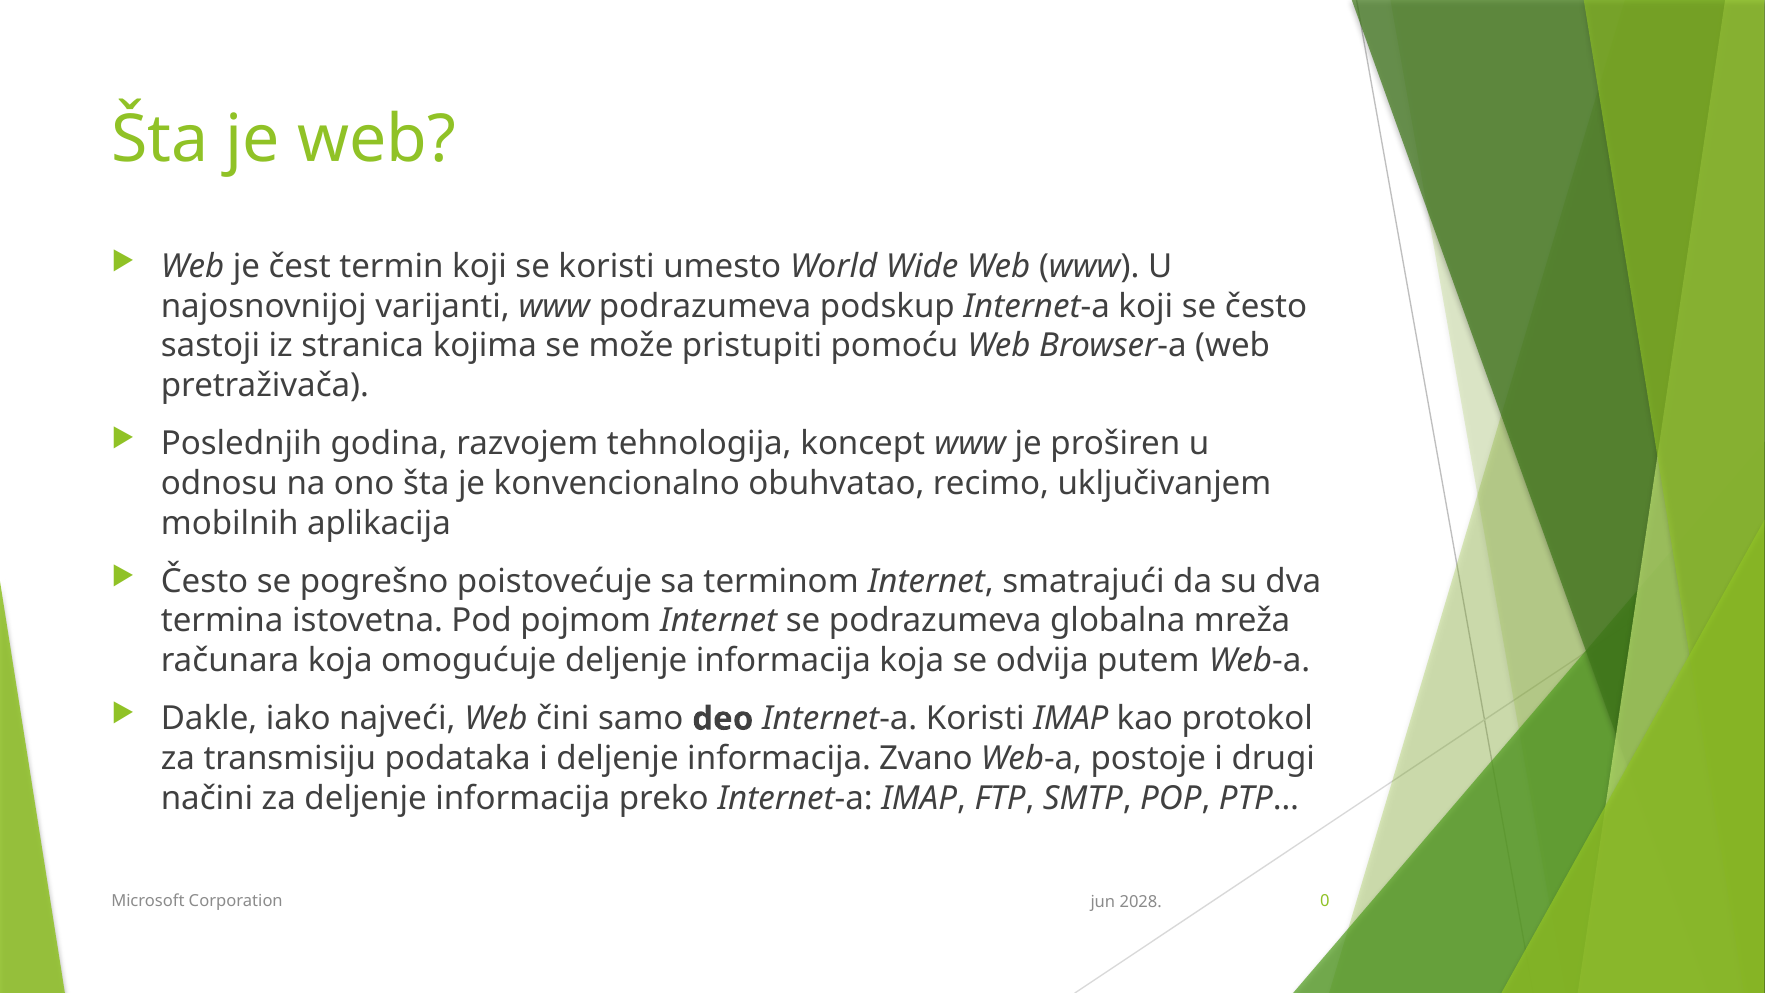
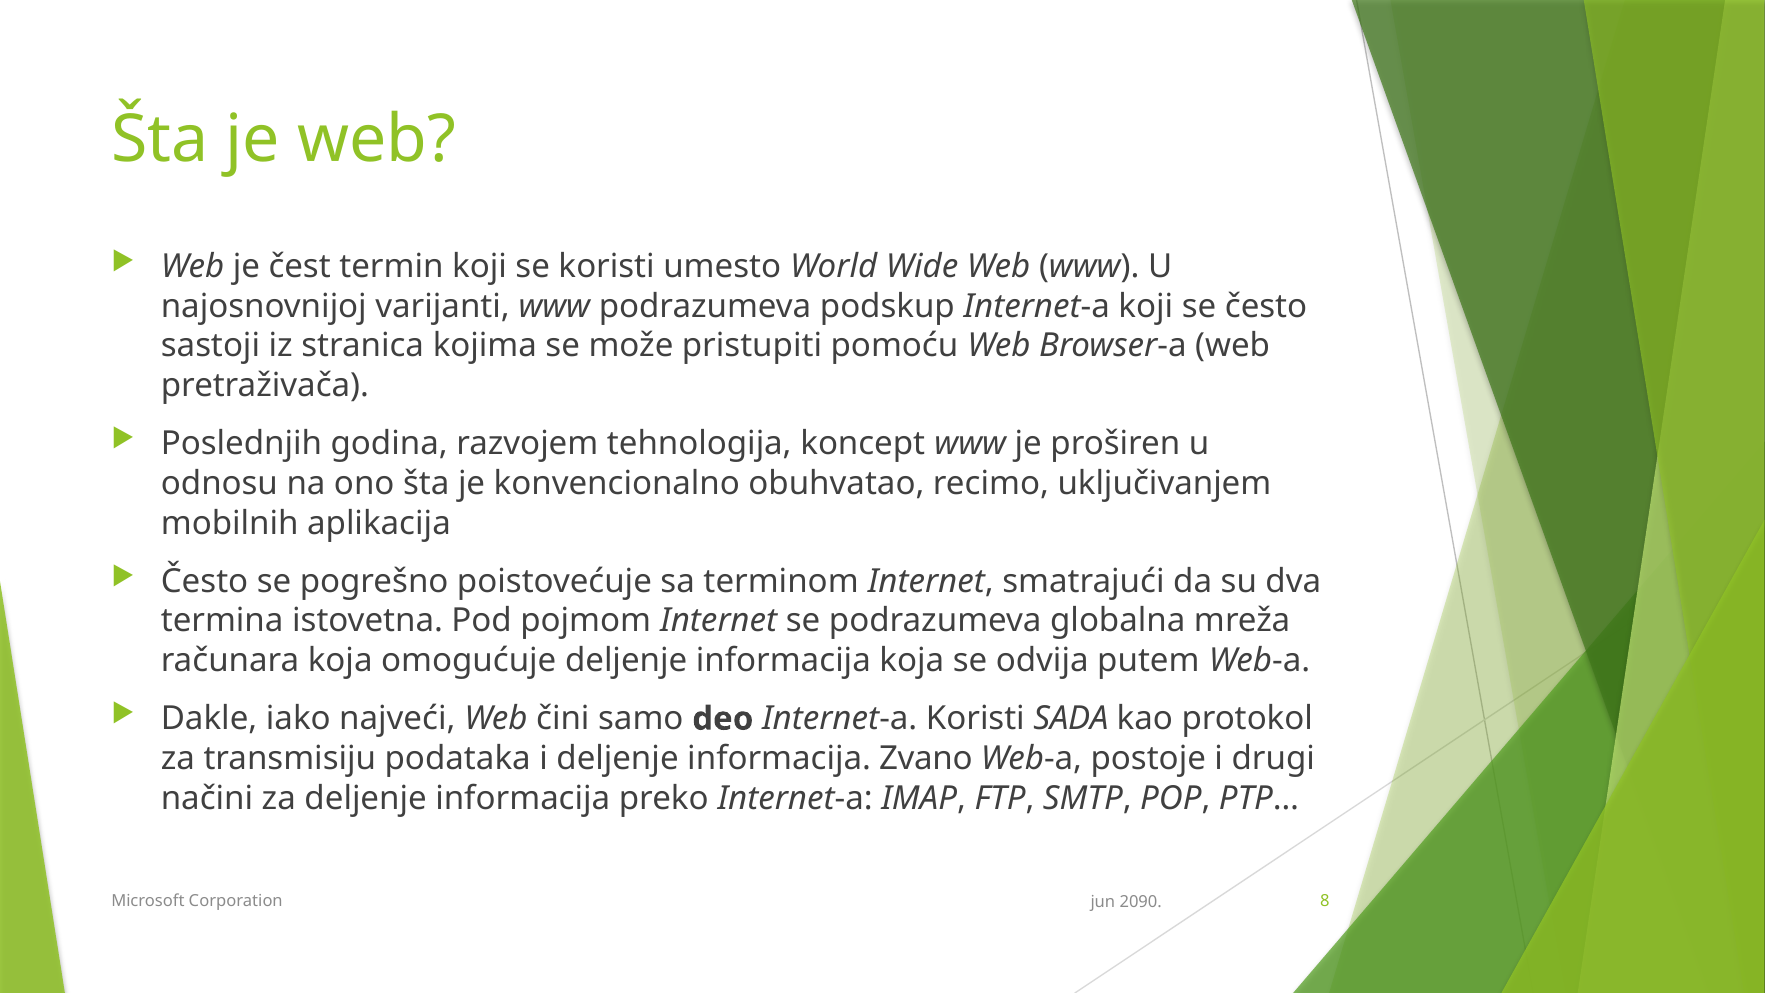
Koristi IMAP: IMAP -> SADA (1071, 719)
0: 0 -> 8 (1325, 901)
2028: 2028 -> 2090 (1141, 902)
